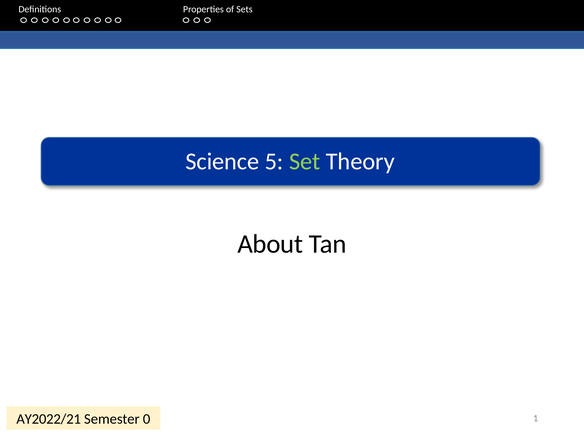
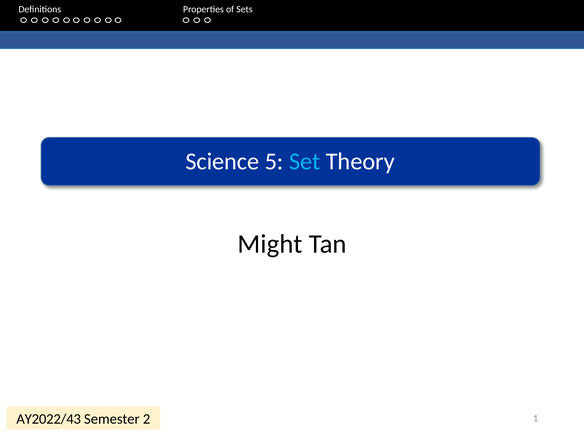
Set colour: light green -> light blue (305, 161)
About: About -> Might (270, 244)
AY2022/21: AY2022/21 -> AY2022/43 (49, 419)
0: 0 -> 2 (147, 419)
